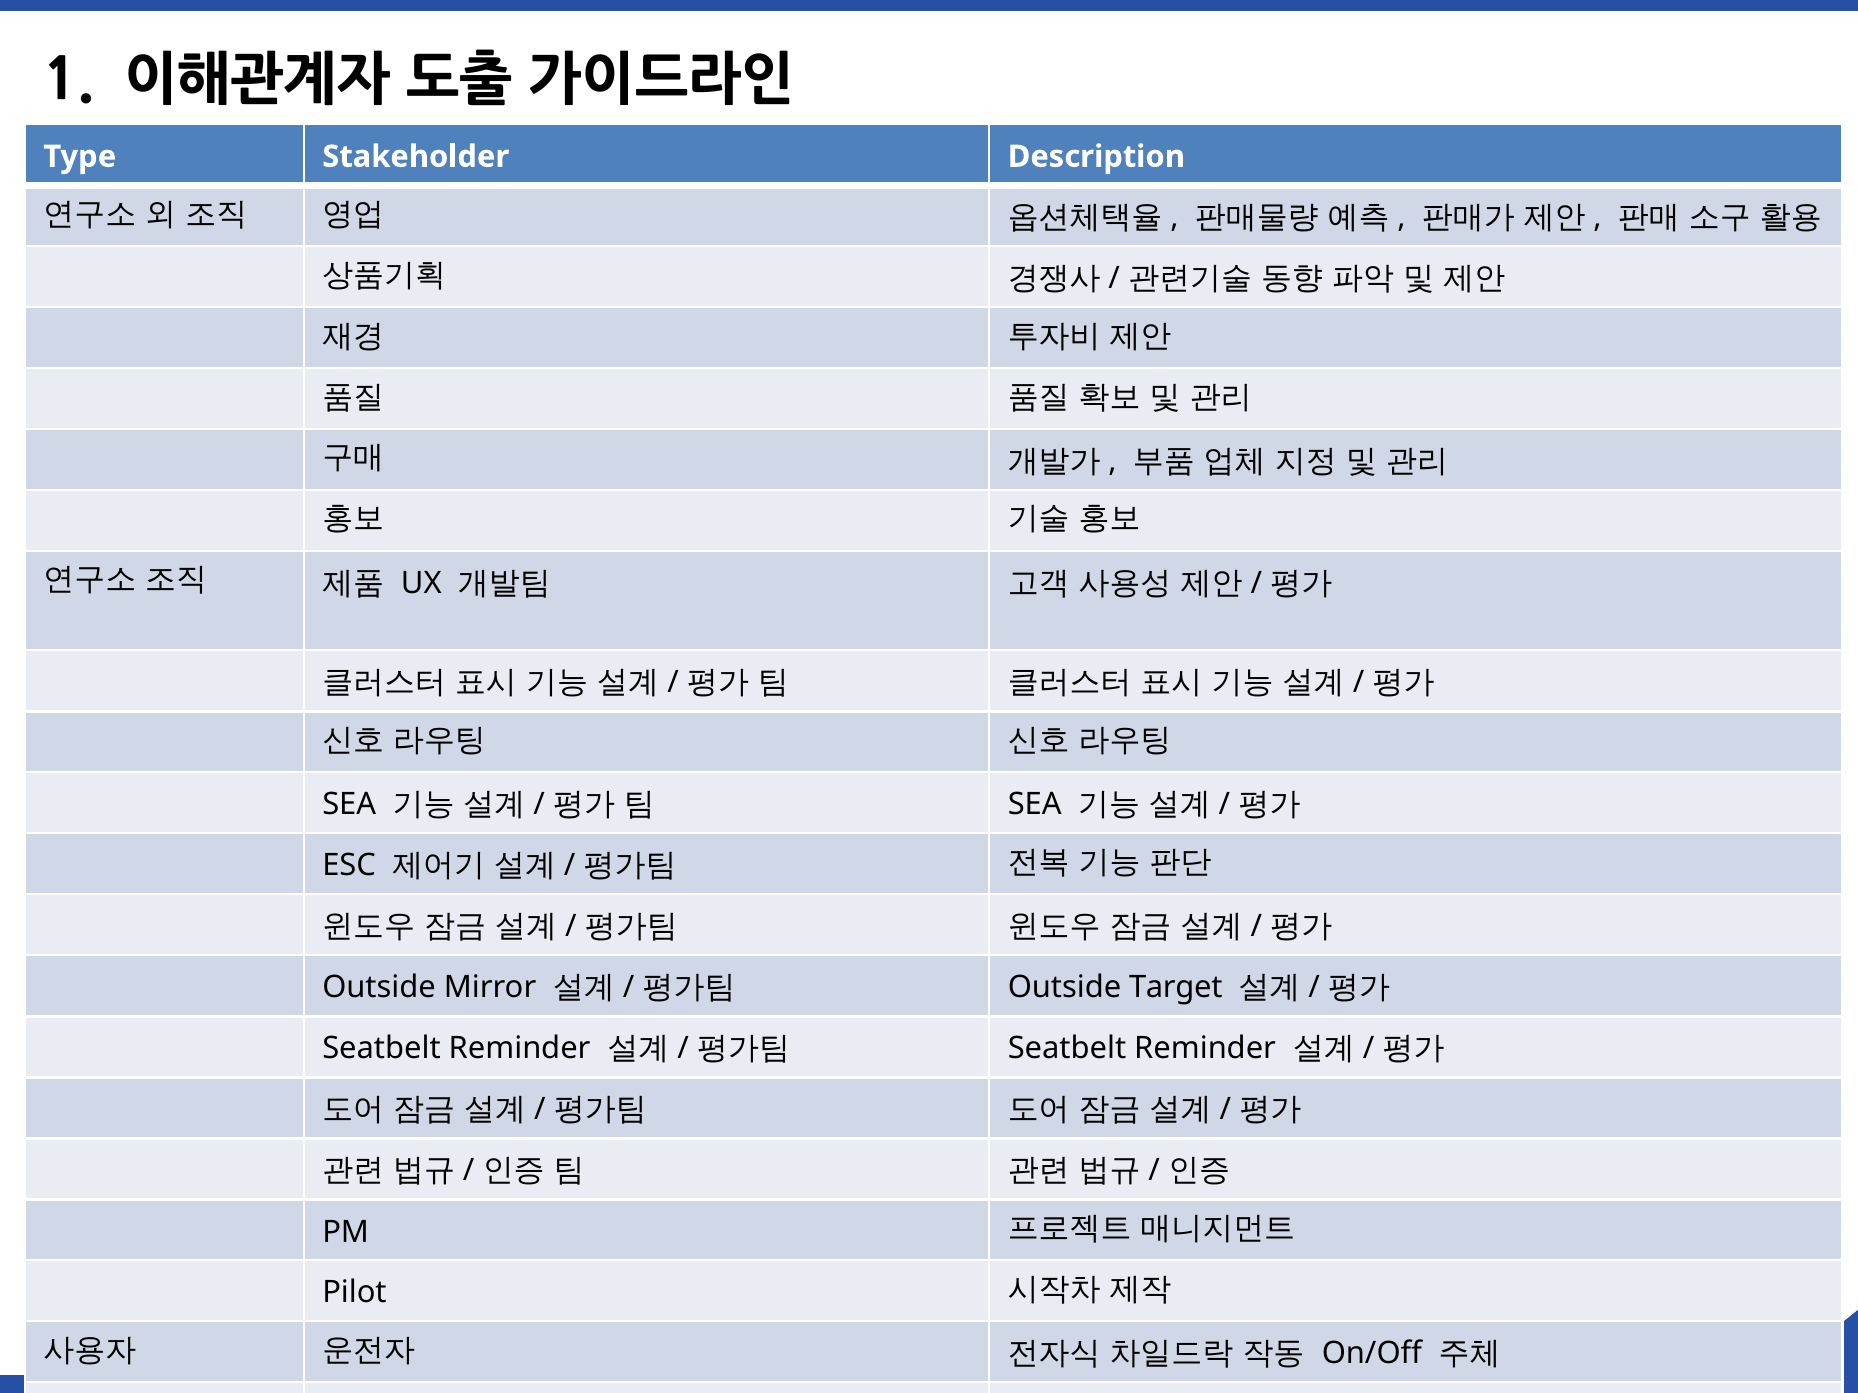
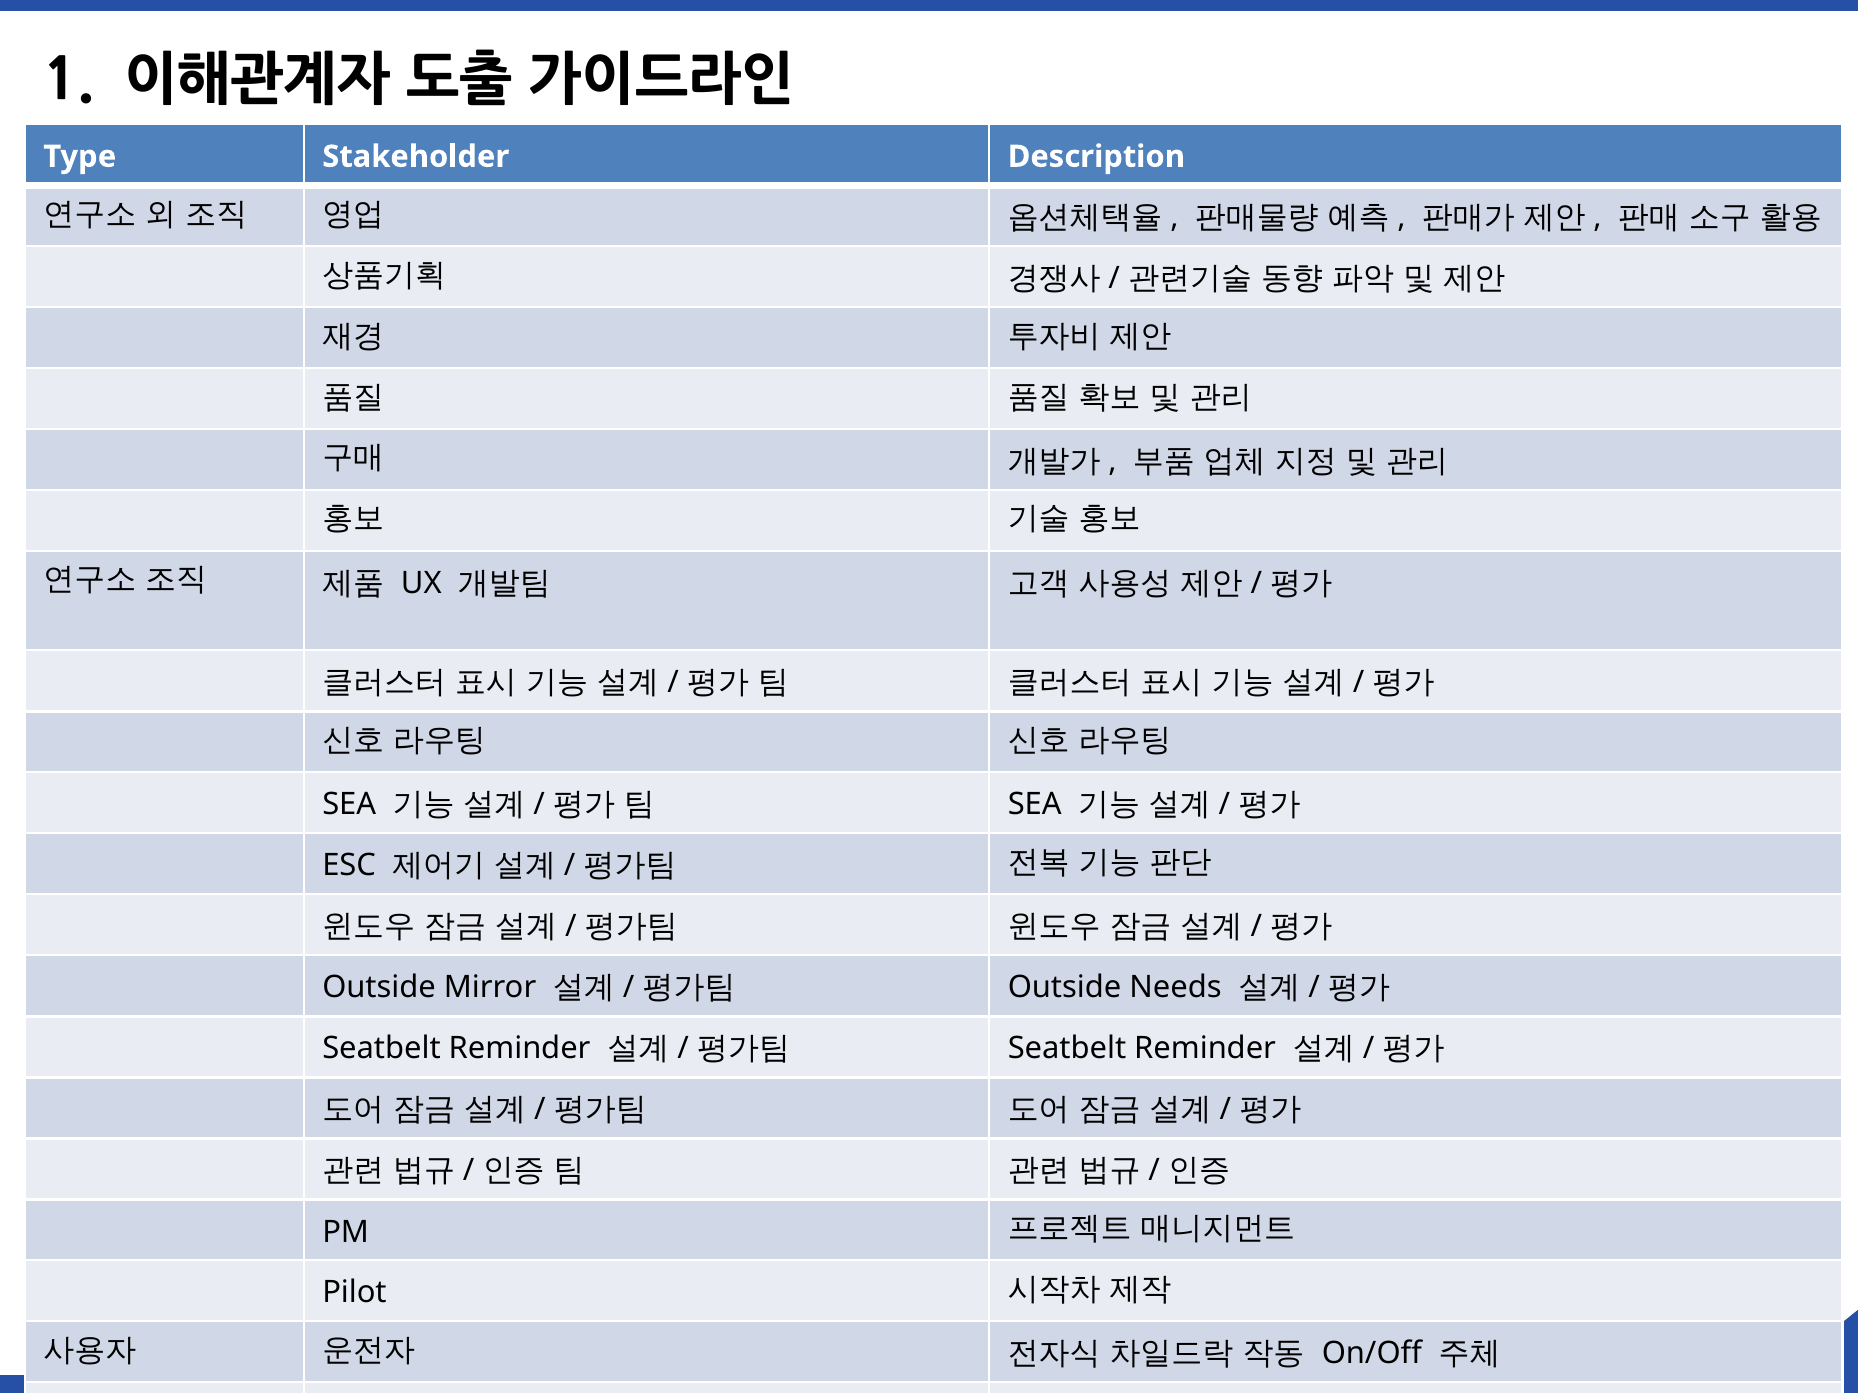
Outside Target: Target -> Needs (1176, 988)
